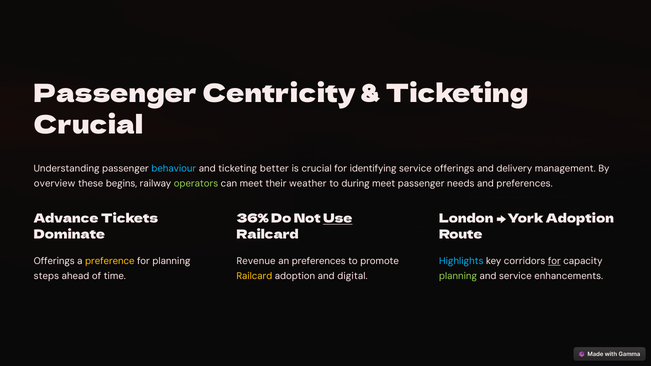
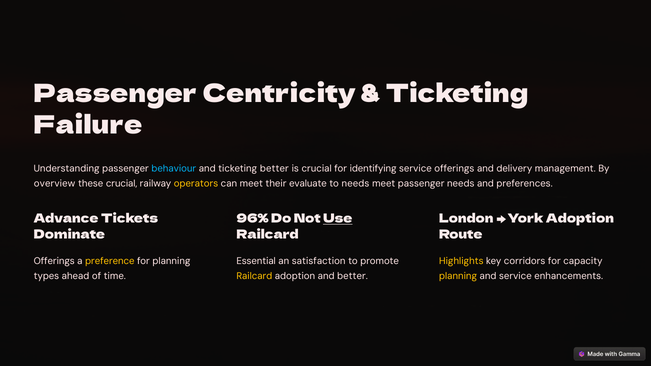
Crucial: Crucial -> Failure (88, 126)
these begins: begins -> crucial (122, 184)
operators colour: light green -> yellow (196, 184)
weather: weather -> evaluate (308, 184)
to during: during -> needs (355, 184)
36%: 36% -> 96% (253, 219)
Revenue: Revenue -> Essential (256, 261)
an preferences: preferences -> satisfaction (319, 261)
Highlights colour: light blue -> yellow (461, 261)
for underline: present -> none (554, 261)
steps: steps -> types (46, 276)
and digital: digital -> better (352, 276)
planning colour: light green -> yellow (458, 276)
